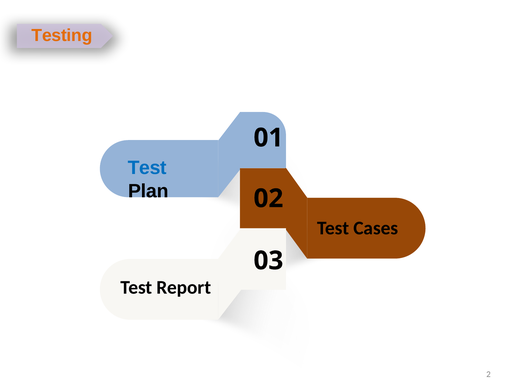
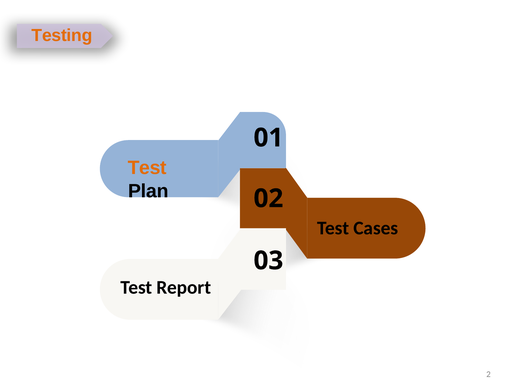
Test colour: blue -> orange (147, 168)
